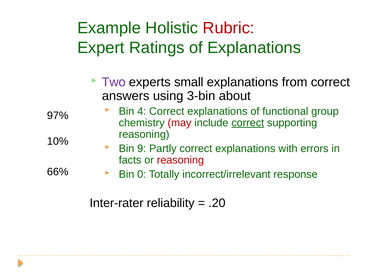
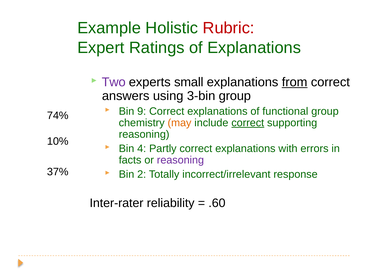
from underline: none -> present (295, 82)
3-bin about: about -> group (235, 96)
4: 4 -> 9 (142, 111)
97%: 97% -> 74% (58, 116)
may colour: red -> orange (180, 123)
9: 9 -> 4 (142, 149)
reasoning colour: red -> purple (180, 160)
66%: 66% -> 37% (58, 172)
0: 0 -> 2 (142, 174)
.20: .20 -> .60 (217, 203)
